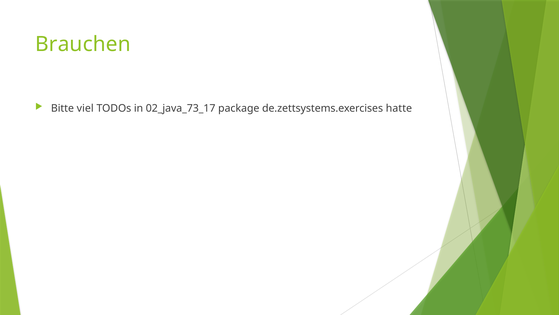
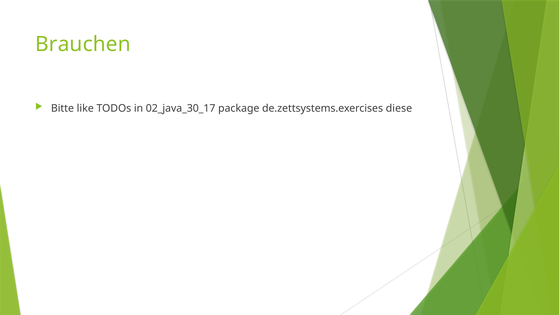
viel: viel -> like (85, 108)
02_java_73_17: 02_java_73_17 -> 02_java_30_17 (181, 108)
hatte: hatte -> diese (399, 108)
